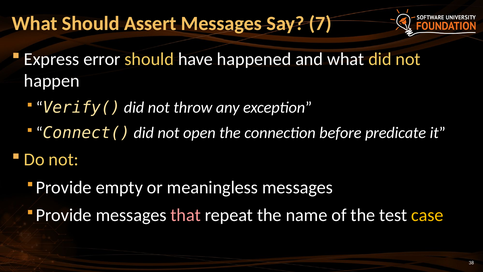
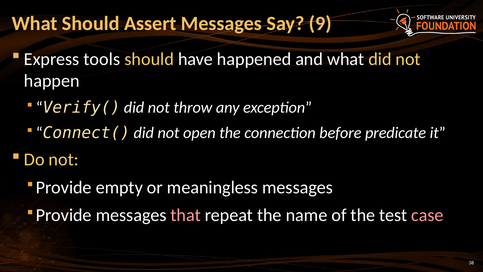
7: 7 -> 9 (320, 23)
error: error -> tools (102, 59)
case colour: yellow -> pink (427, 215)
